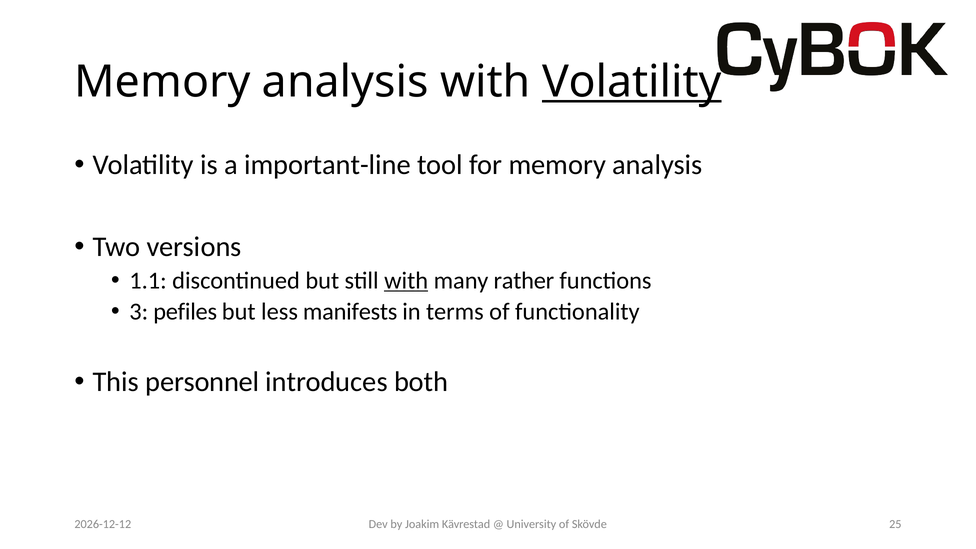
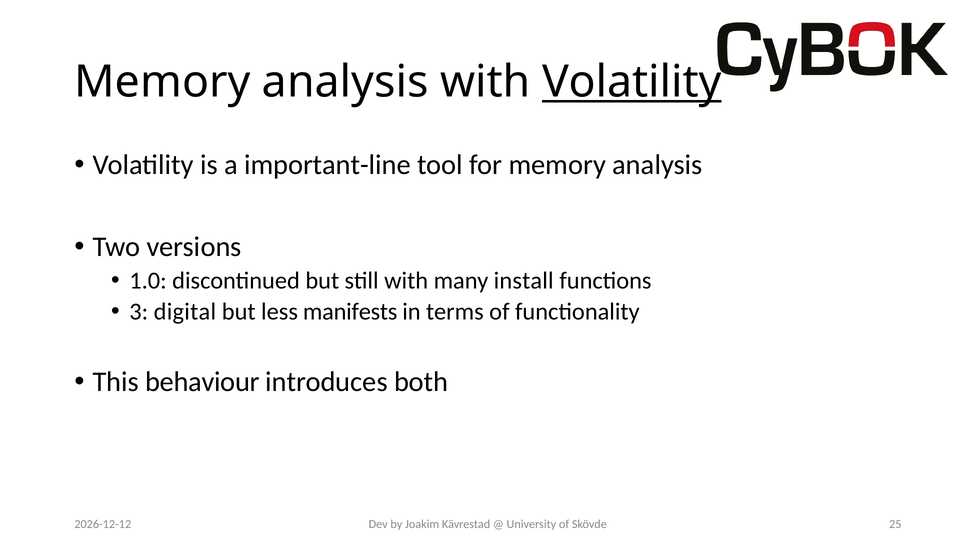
1.1: 1.1 -> 1.0 (148, 281)
with underline: present -> none (406, 281)
rather: rather -> install (524, 281)
pefiles: pefiles -> digital (185, 312)
personnel: personnel -> behaviour (202, 382)
